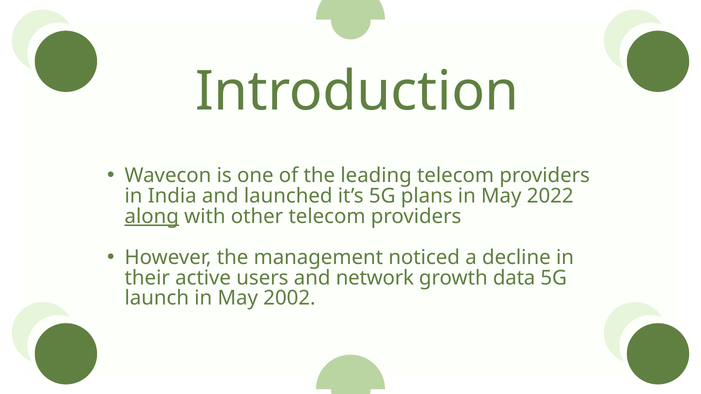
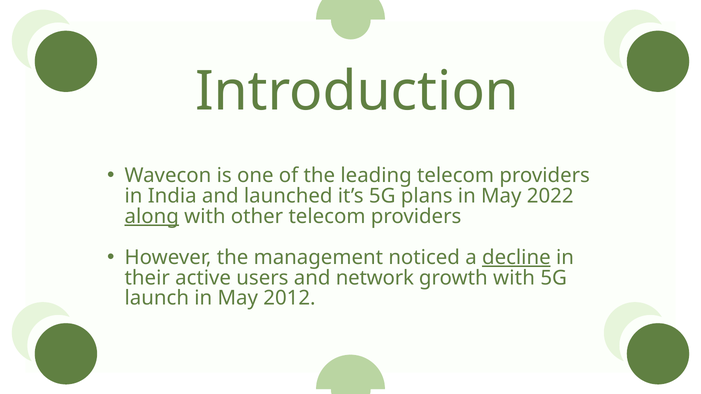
decline underline: none -> present (516, 258)
growth data: data -> with (514, 278)
2002: 2002 -> 2012 (289, 298)
